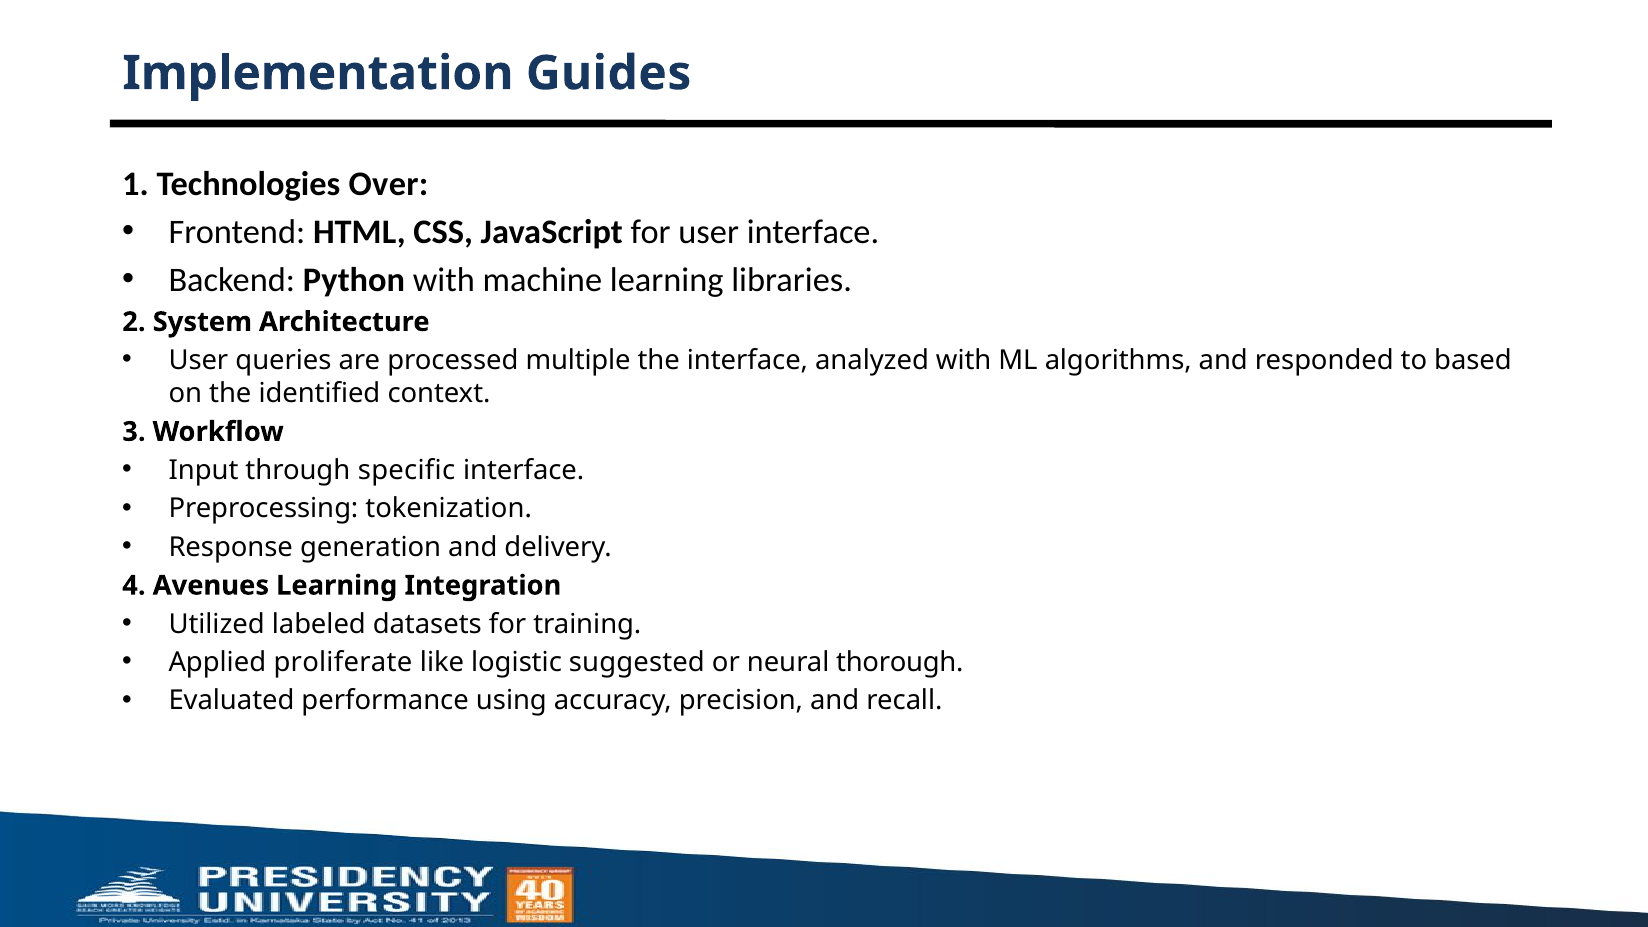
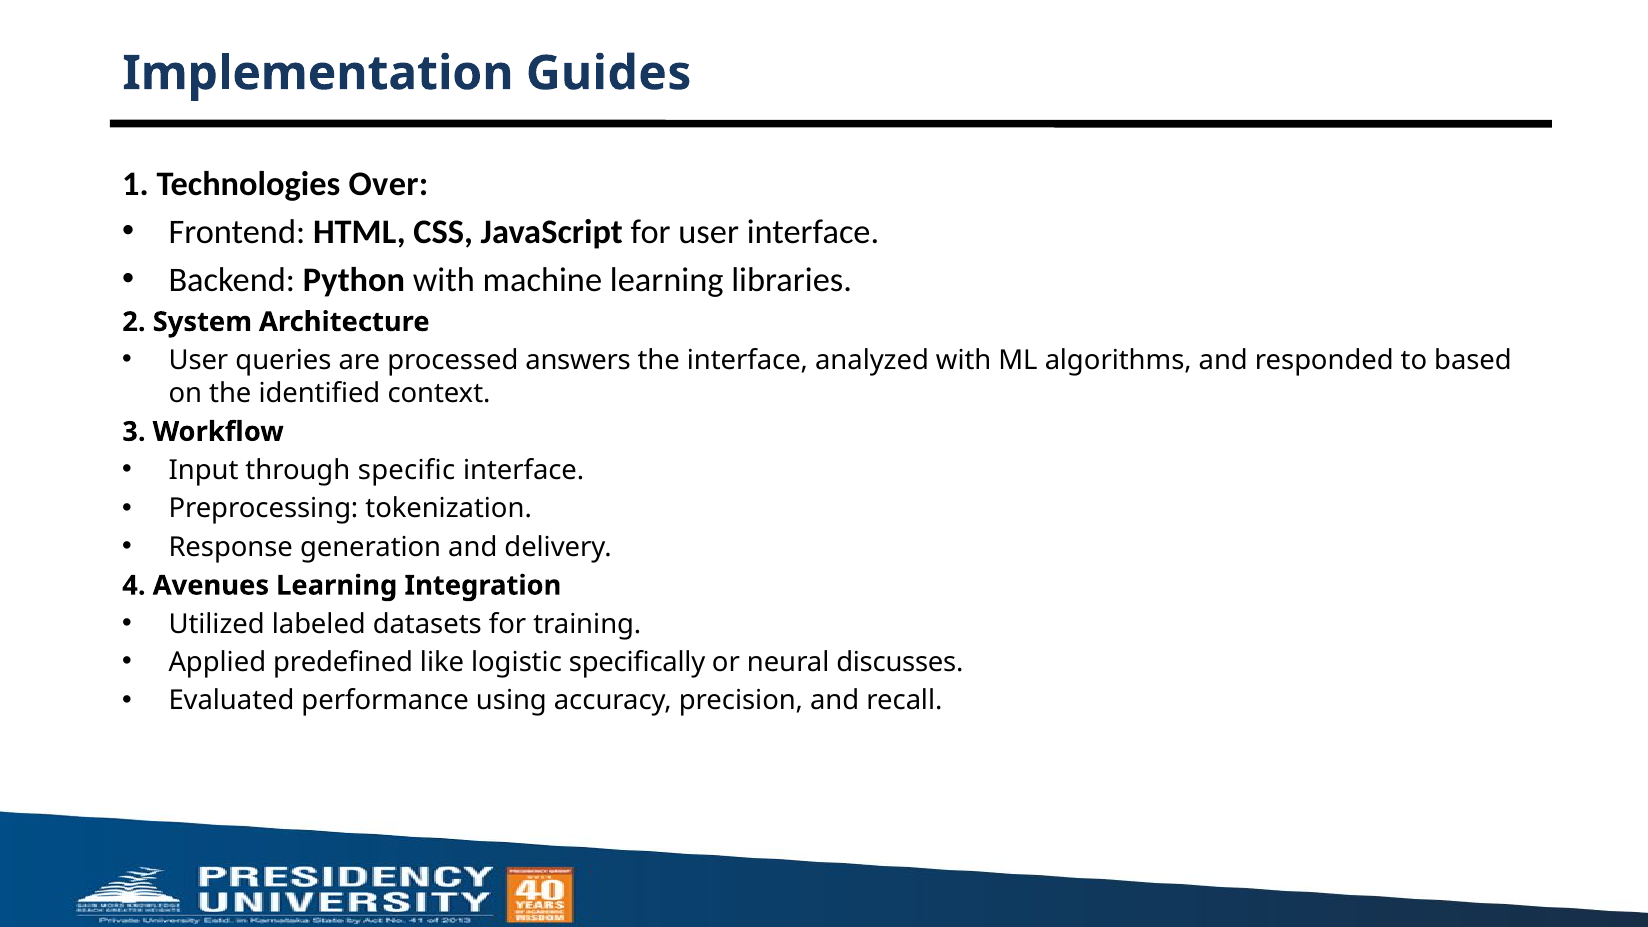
multiple: multiple -> answers (578, 360)
proliferate: proliferate -> predefined (343, 662)
suggested: suggested -> specifically (637, 662)
thorough: thorough -> discusses (900, 662)
